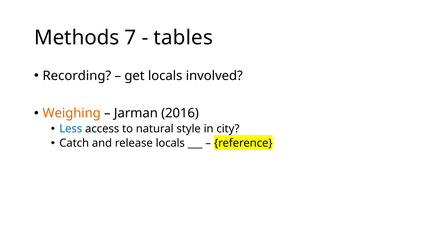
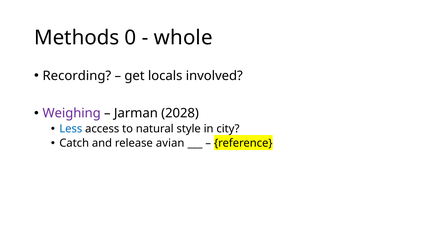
7: 7 -> 0 (131, 38)
tables: tables -> whole (183, 38)
Weighing colour: orange -> purple (72, 113)
2016: 2016 -> 2028 (180, 113)
release locals: locals -> avian (170, 143)
